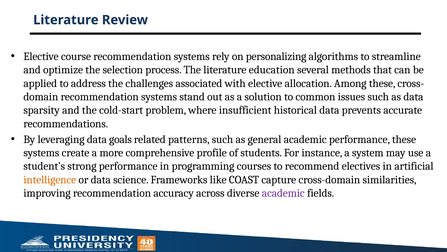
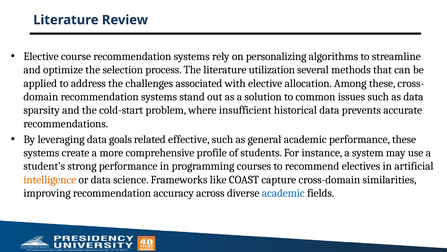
education: education -> utilization (272, 70)
patterns: patterns -> effective (189, 139)
academic colour: purple -> blue (283, 193)
